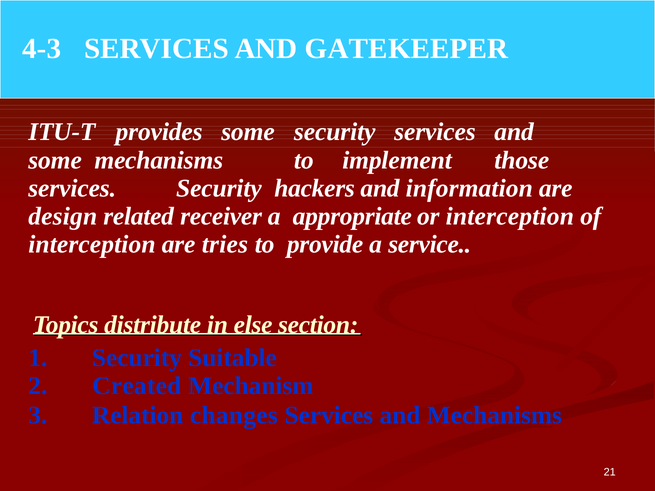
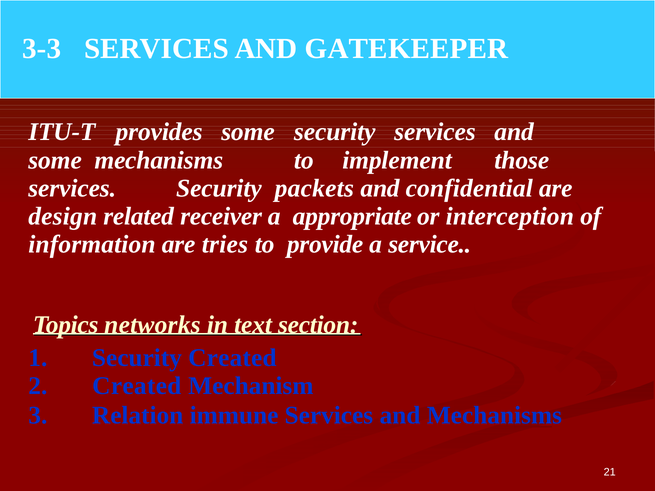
4-3: 4-3 -> 3-3 (42, 49)
hackers: hackers -> packets (314, 188)
information: information -> confidential (469, 188)
interception: interception -> information (92, 245)
distribute: distribute -> networks (152, 325)
else: else -> text (253, 325)
Security Suitable: Suitable -> Created (232, 358)
changes: changes -> immune (234, 416)
